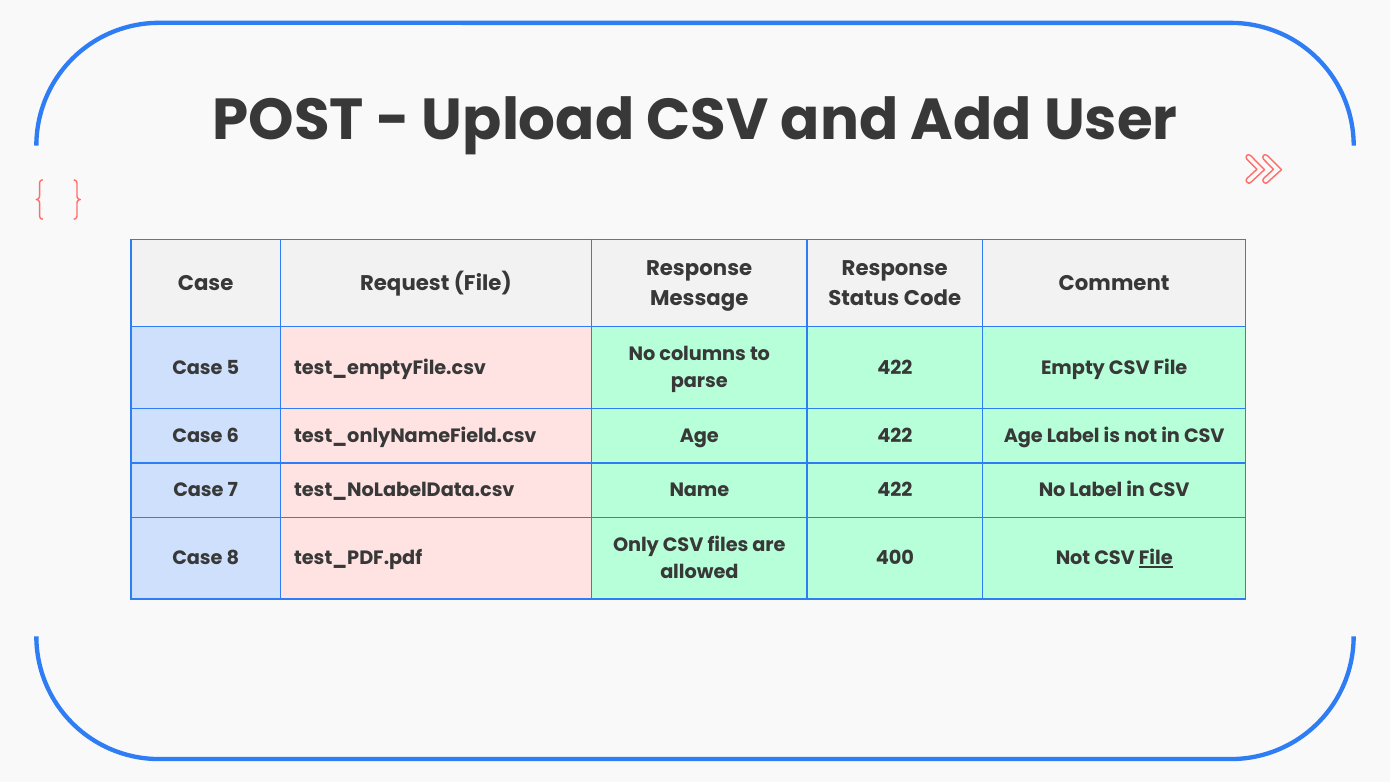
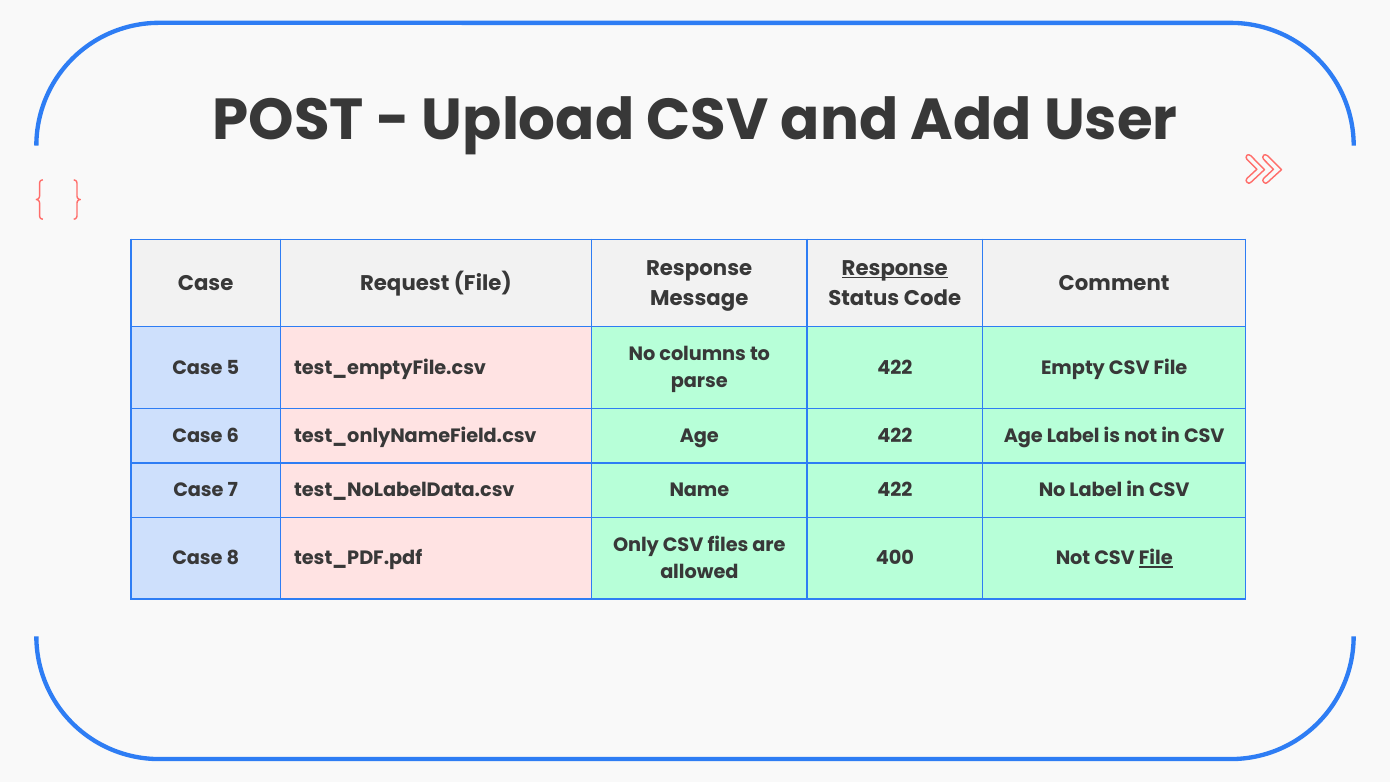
Response underline: none -> present (895, 269)
